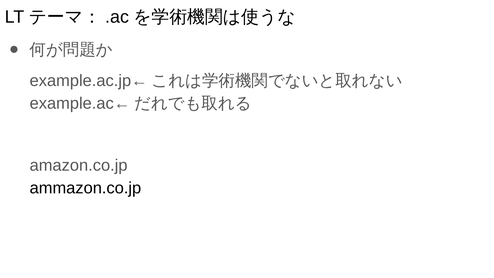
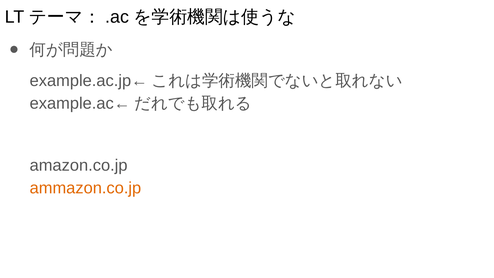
ammazon.co.jp colour: black -> orange (85, 188)
